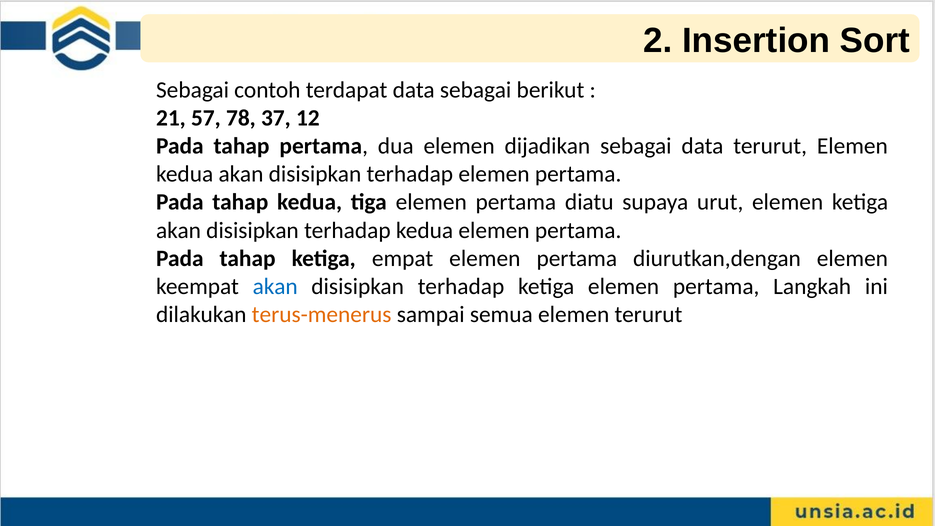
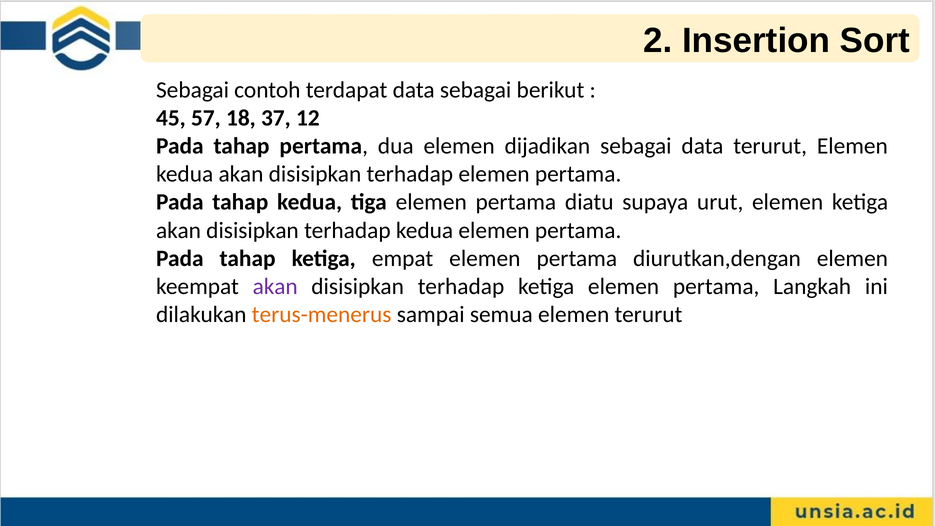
21: 21 -> 45 (171, 118)
78: 78 -> 18 (241, 118)
akan colour: blue -> purple (275, 286)
